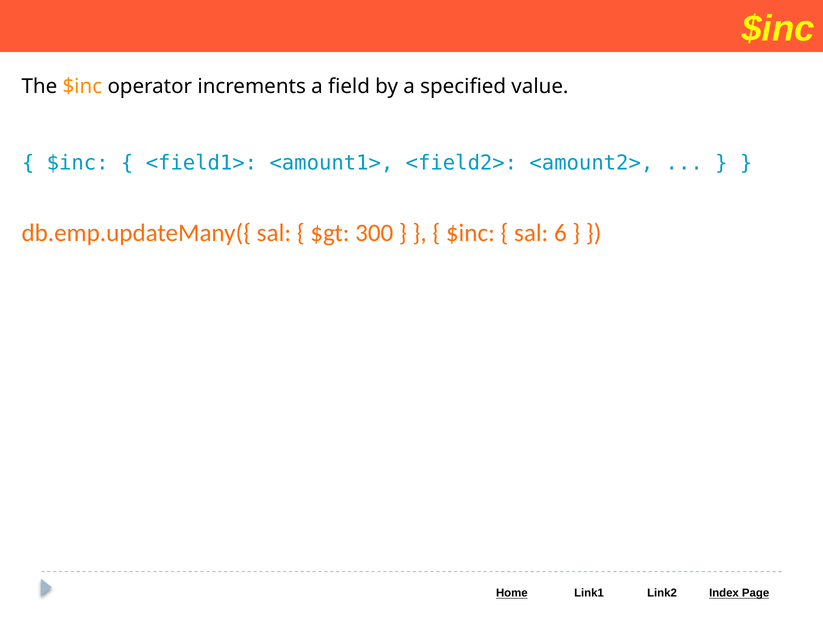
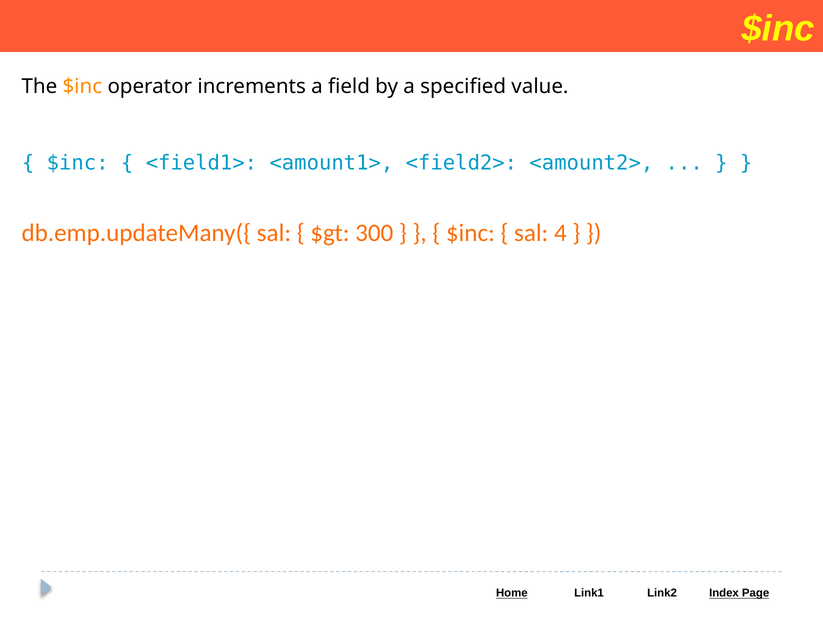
6: 6 -> 4 (560, 233)
